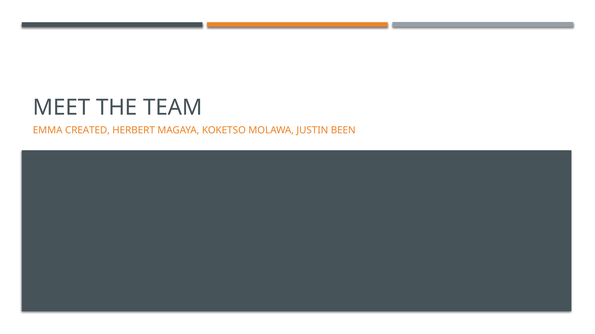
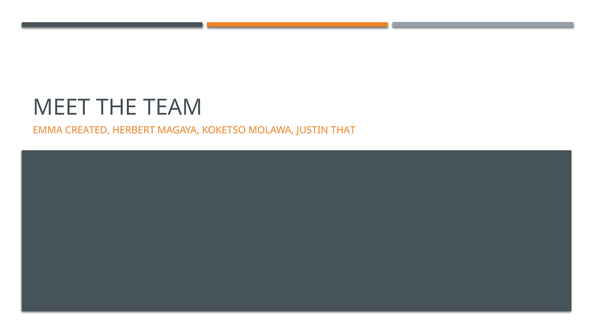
BEEN: BEEN -> THAT (343, 131)
